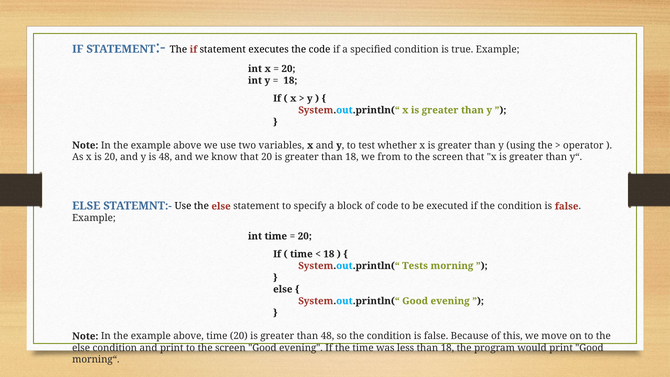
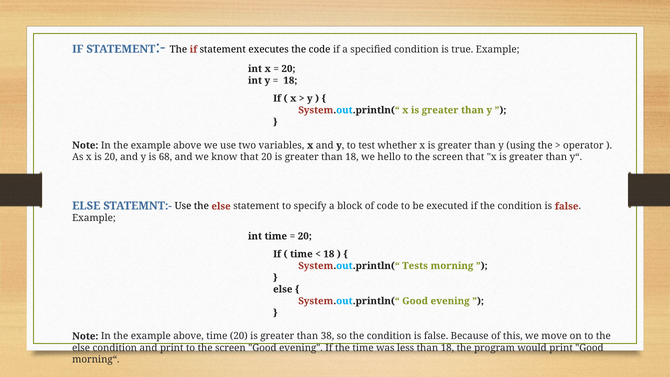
is 48: 48 -> 68 (165, 157)
from: from -> hello (389, 157)
than 48: 48 -> 38 (328, 336)
